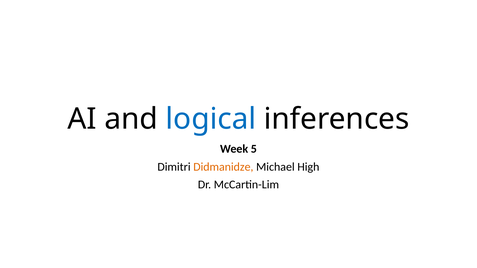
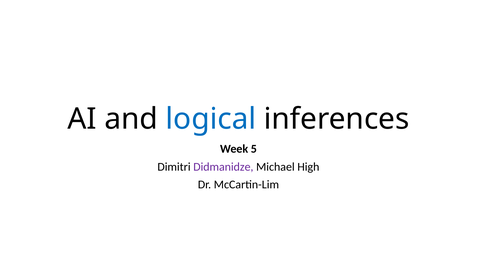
Didmanidze colour: orange -> purple (223, 167)
